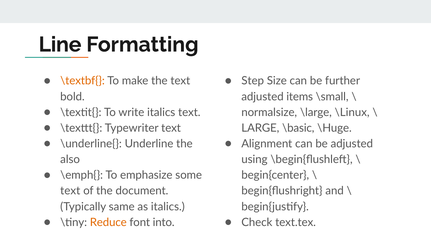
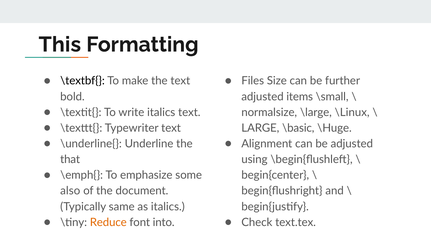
Line: Line -> This (60, 44)
\textbf{ colour: orange -> black (83, 81)
Step: Step -> Files (253, 81)
also: also -> that (70, 159)
text: text -> also (70, 190)
